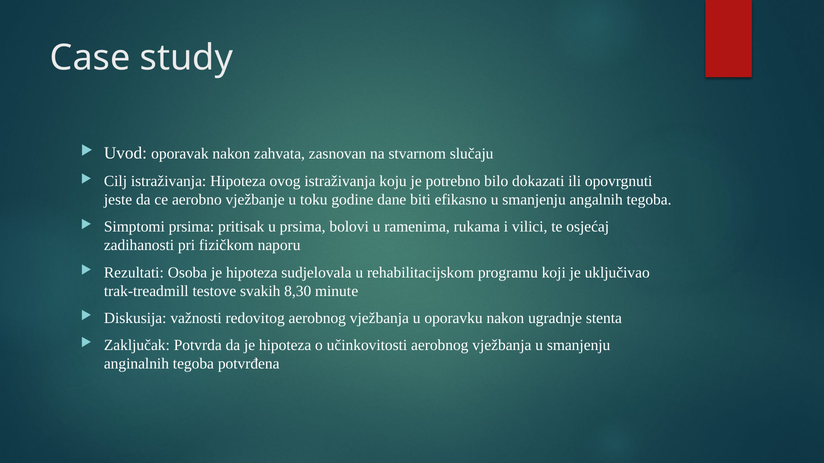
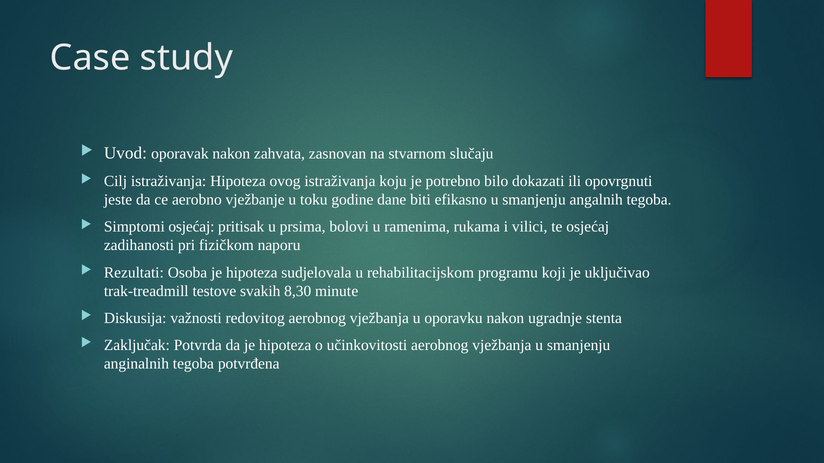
Simptomi prsima: prsima -> osjećaj (191, 227)
